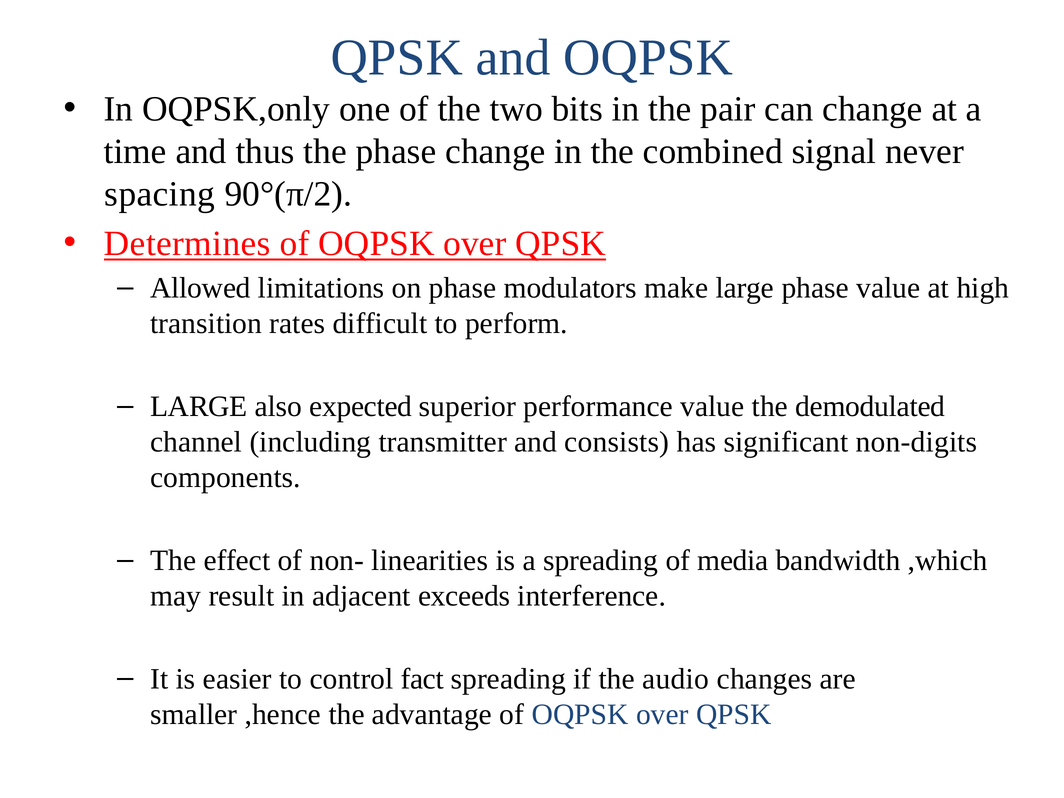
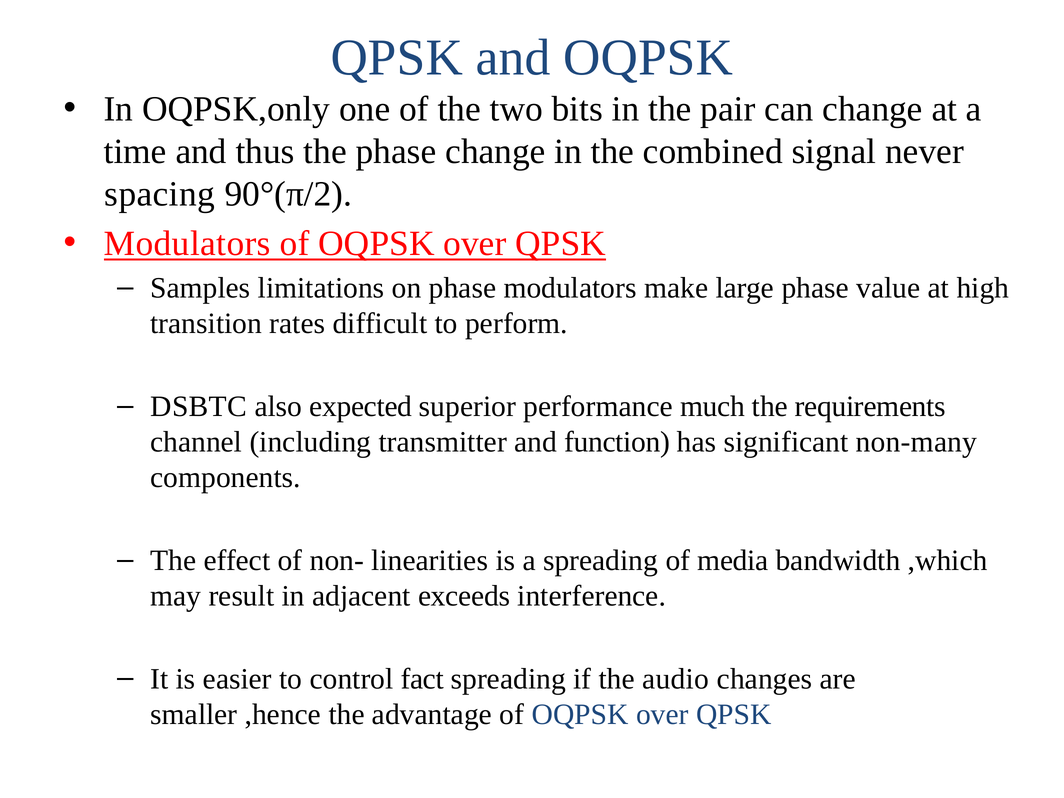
Determines: Determines -> Modulators (187, 244)
Allowed: Allowed -> Samples (200, 288)
LARGE: LARGE -> DSBTC (199, 407)
performance value: value -> much (712, 407)
demodulated: demodulated -> requirements (870, 407)
consists: consists -> function (617, 442)
non-digits: non-digits -> non-many (917, 442)
